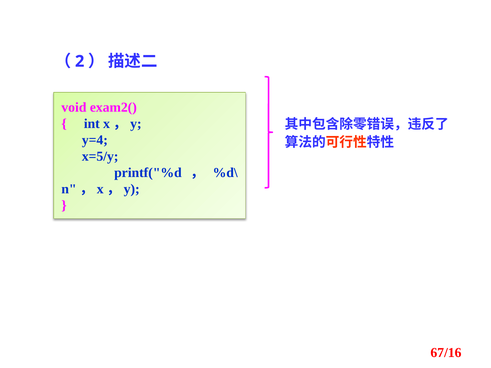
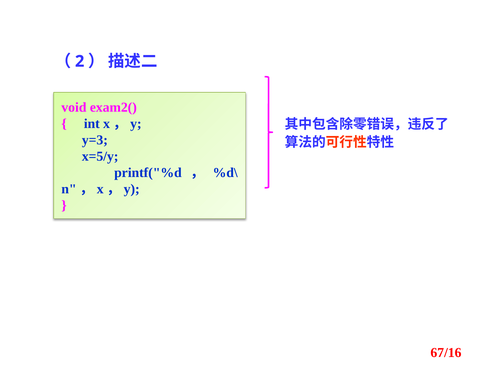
y=4: y=4 -> y=3 (95, 140)
